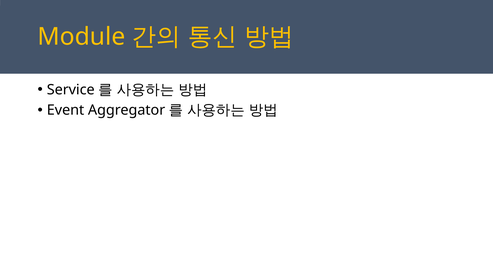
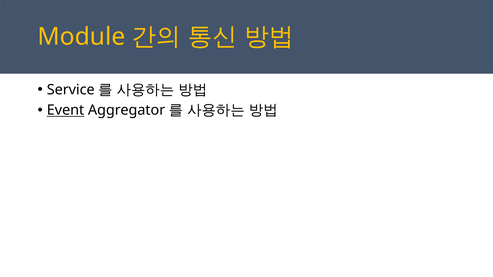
Event underline: none -> present (66, 110)
